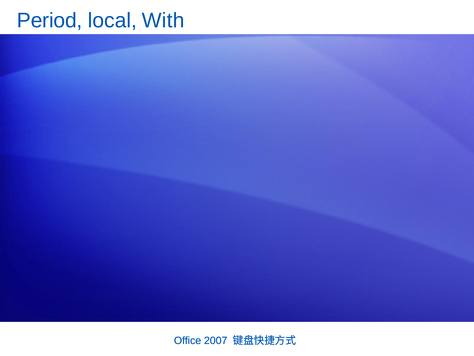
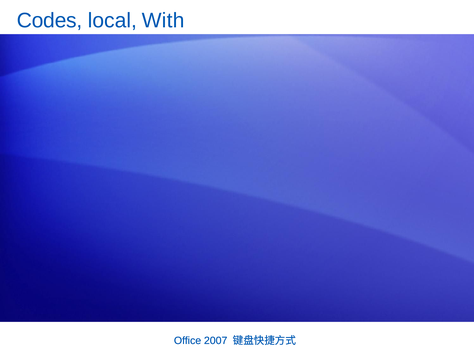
Period: Period -> Codes (50, 21)
